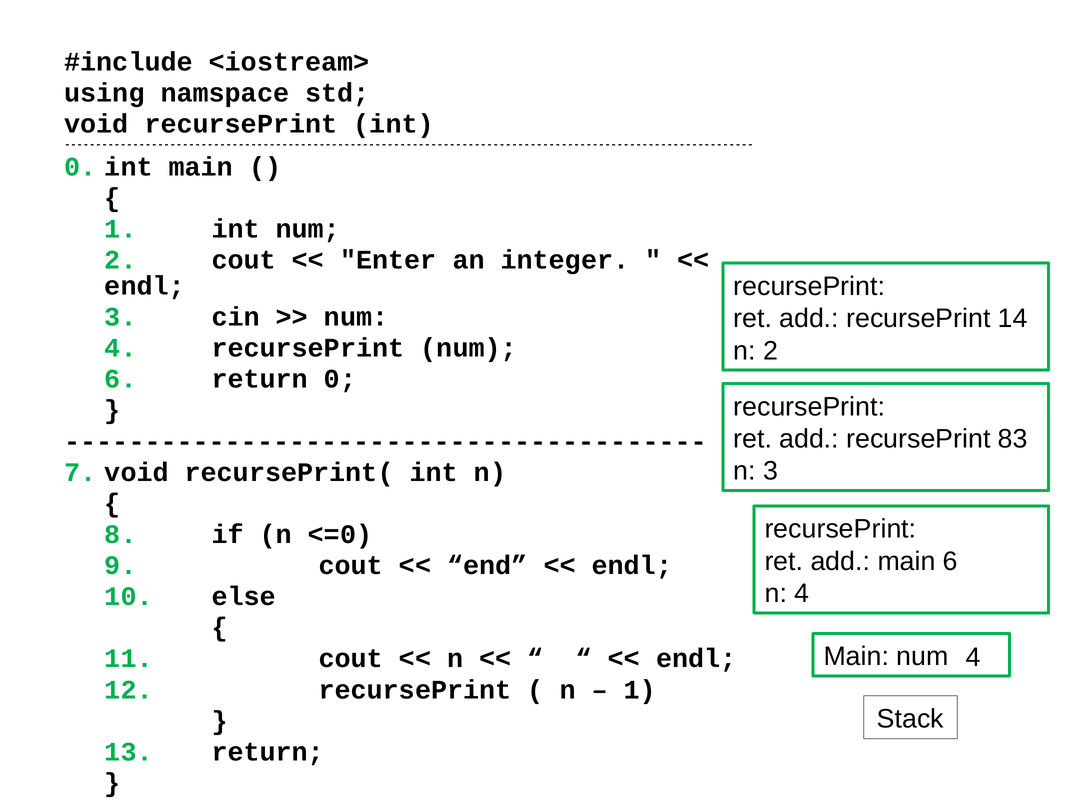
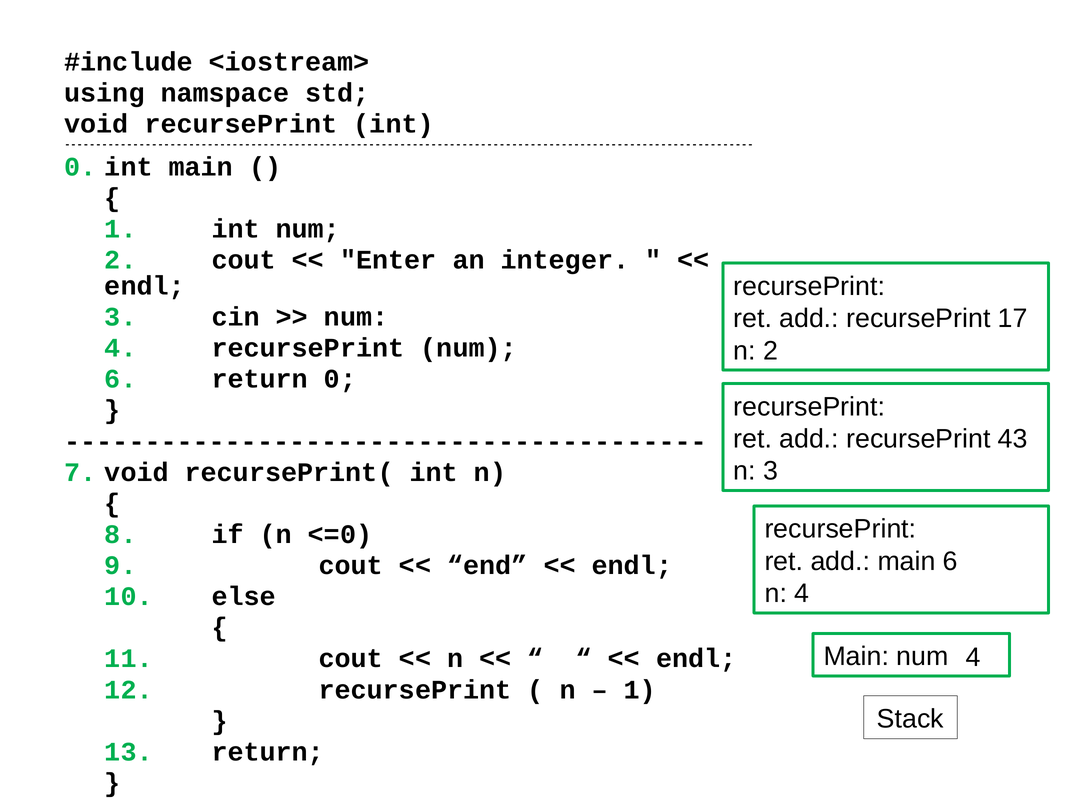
14: 14 -> 17 (1013, 319)
83: 83 -> 43 (1013, 439)
